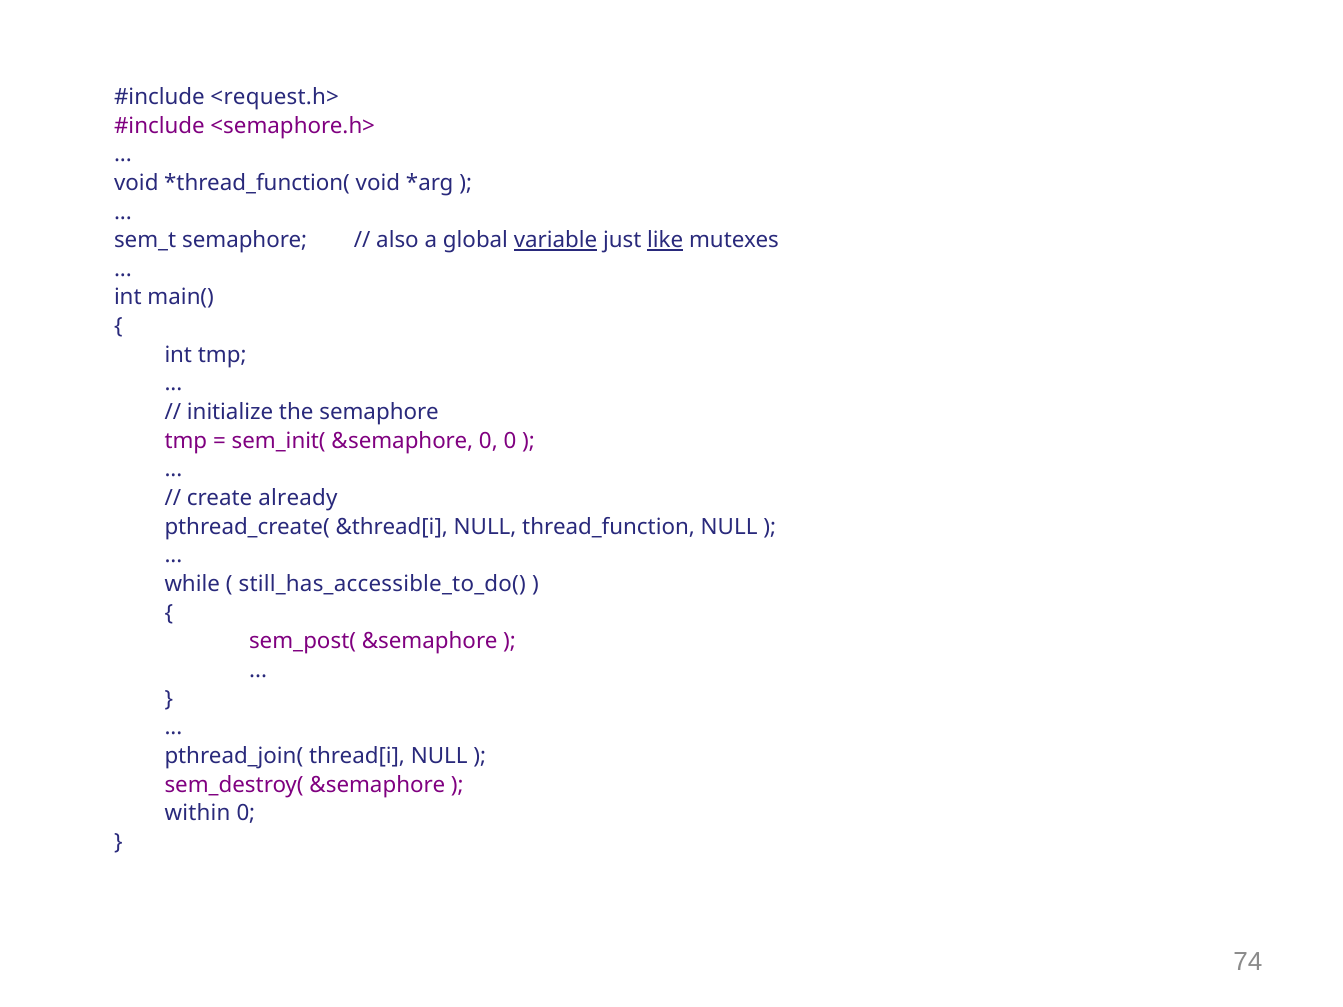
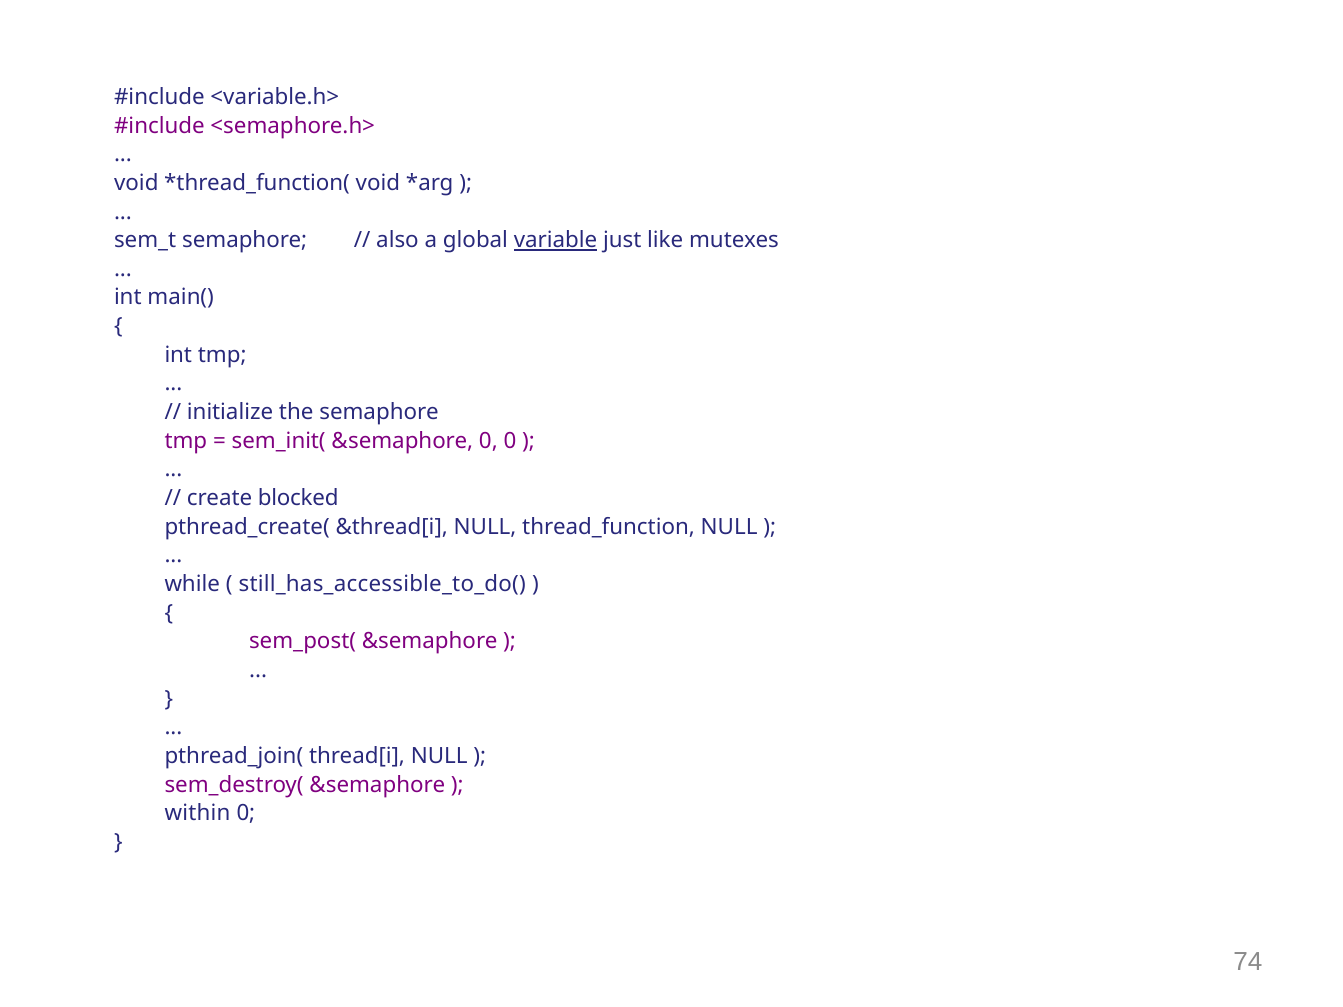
<request.h>: <request.h> -> <variable.h> (275, 97)
like underline: present -> none (665, 240)
already: already -> blocked (298, 498)
